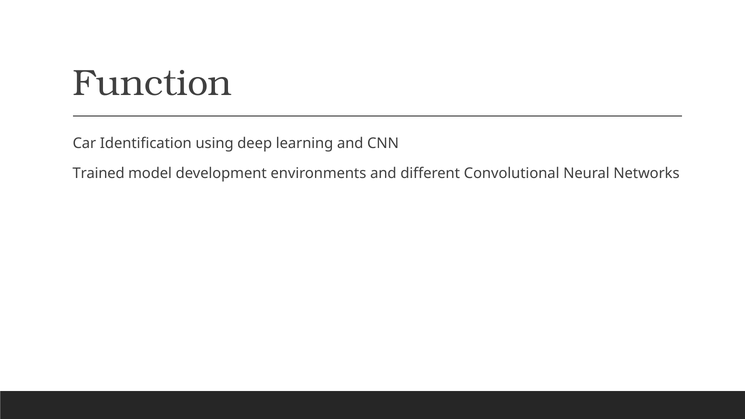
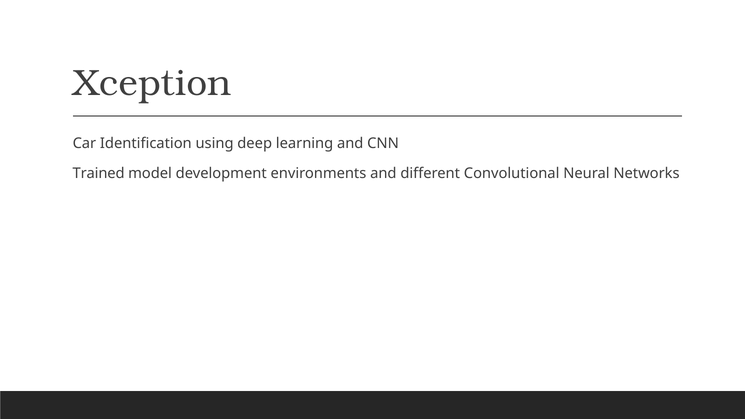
Function: Function -> Xception (152, 83)
